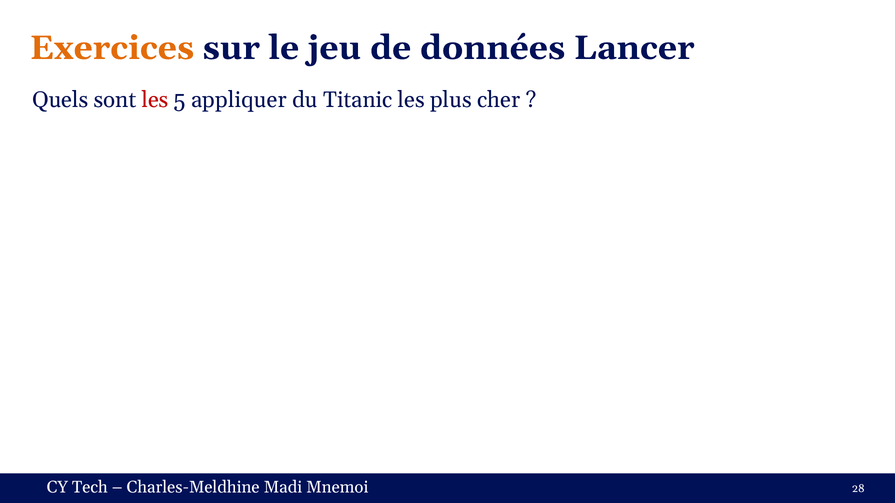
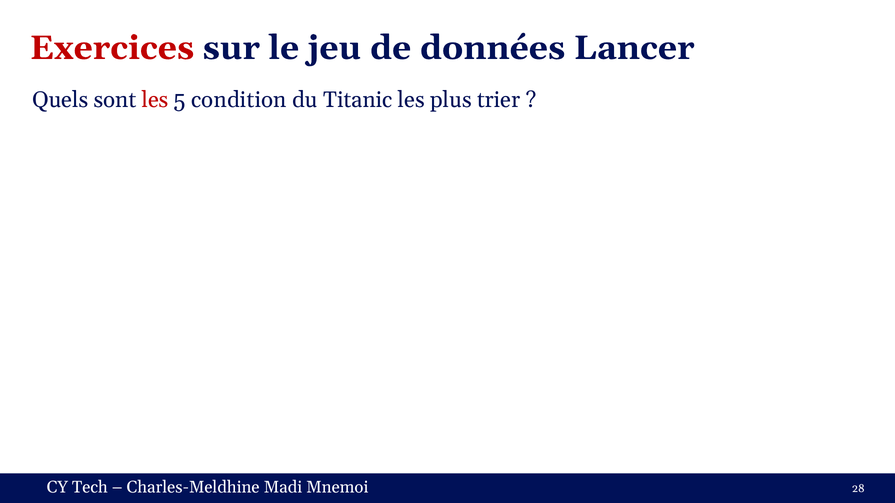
Exercices colour: orange -> red (112, 48)
appliquer: appliquer -> condition (239, 100)
cher: cher -> trier (499, 100)
